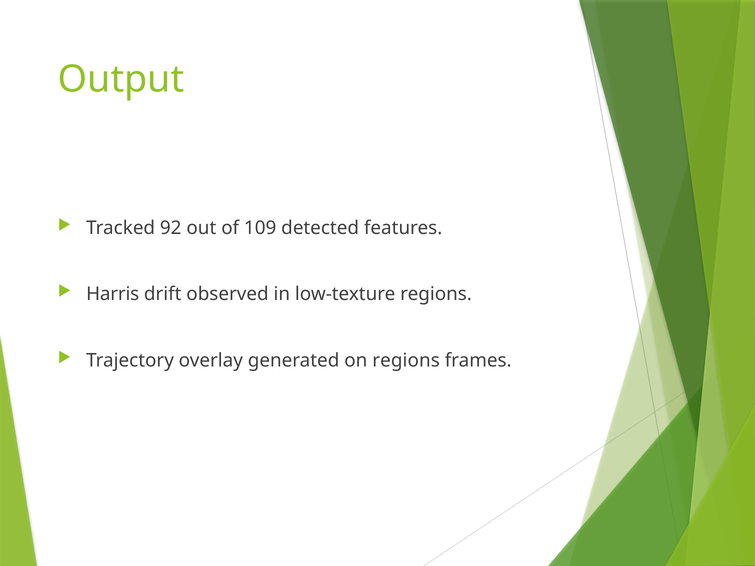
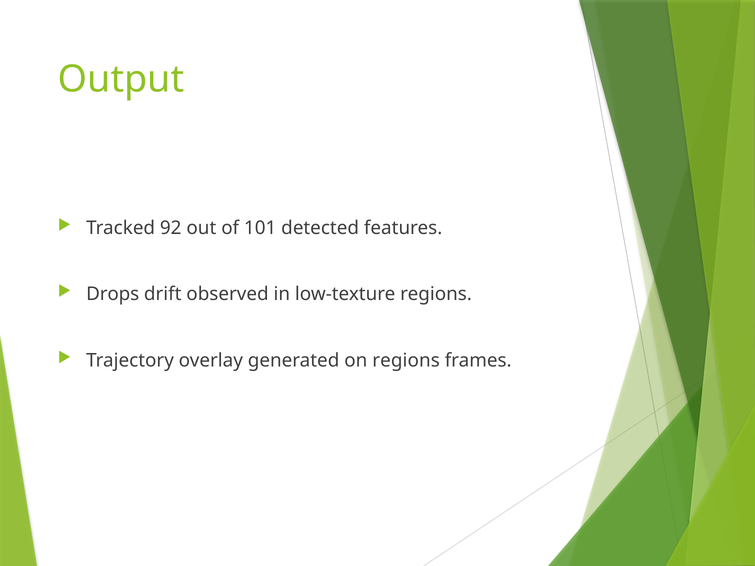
109: 109 -> 101 (260, 228)
Harris: Harris -> Drops (113, 294)
